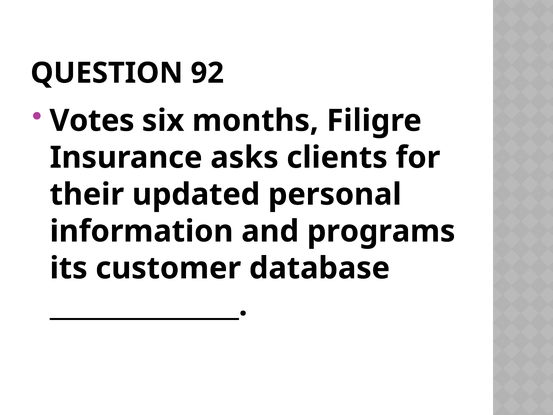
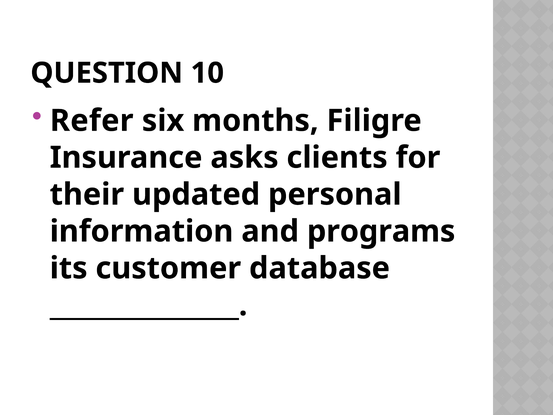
92: 92 -> 10 (207, 73)
Votes: Votes -> Refer (92, 121)
